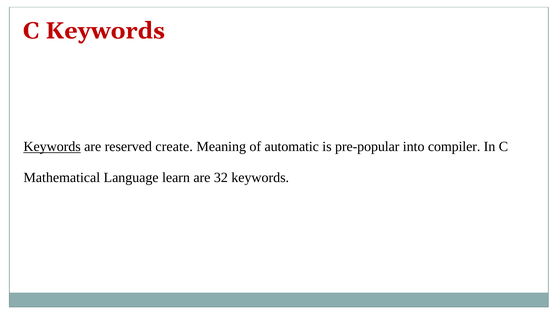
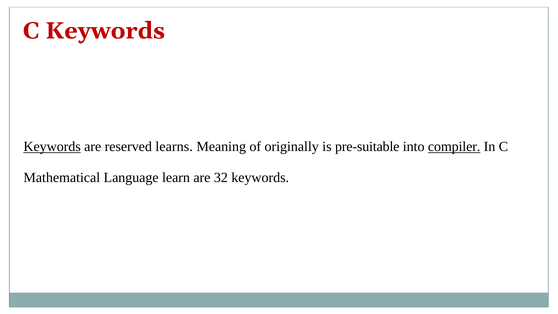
create: create -> learns (174, 147)
automatic: automatic -> originally (292, 147)
pre-popular: pre-popular -> pre-suitable (367, 147)
compiler underline: none -> present (454, 147)
